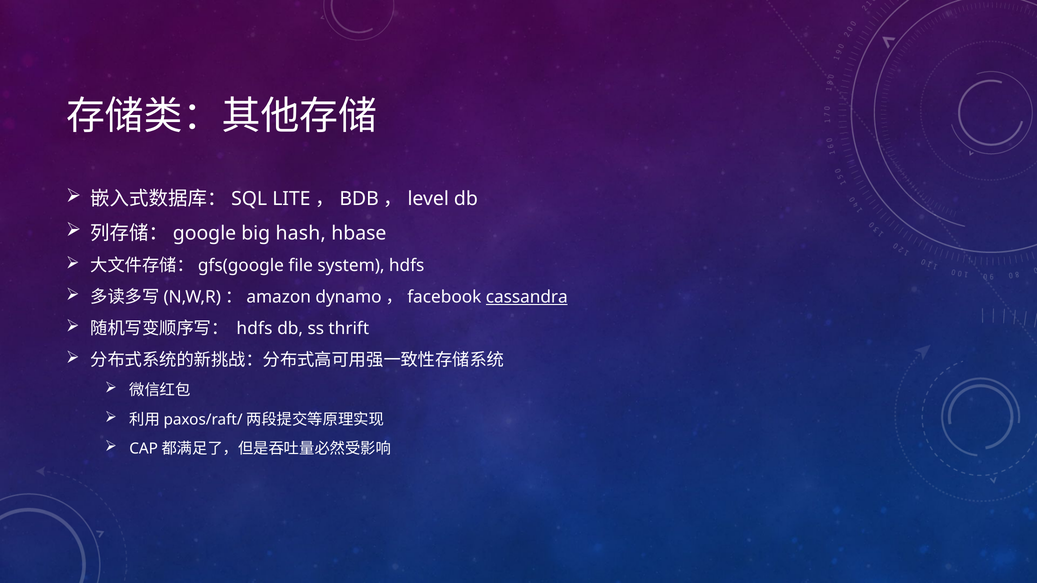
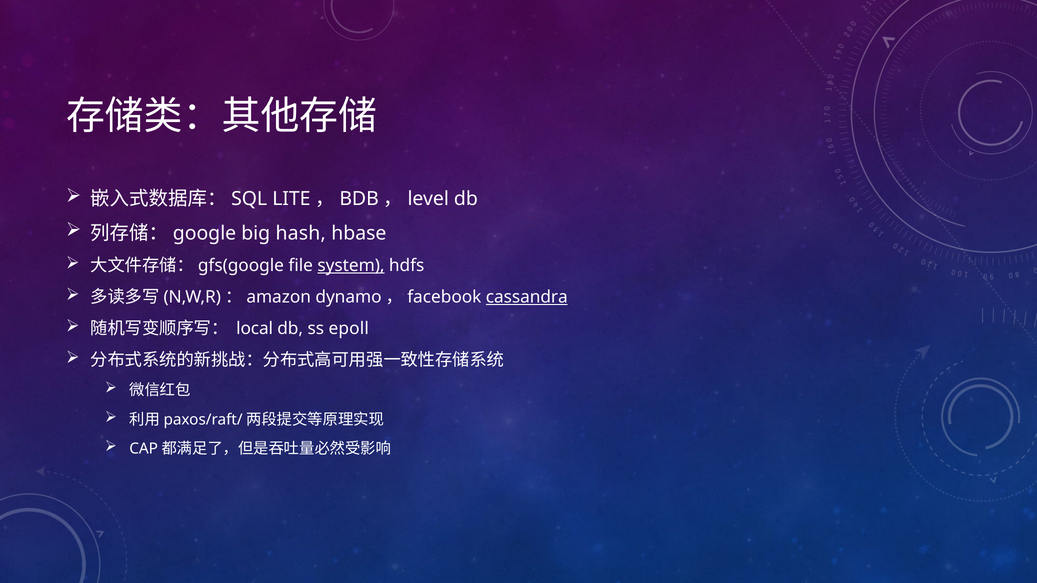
system underline: none -> present (351, 266)
hdfs: hdfs -> local (255, 329)
thrift: thrift -> epoll (349, 329)
